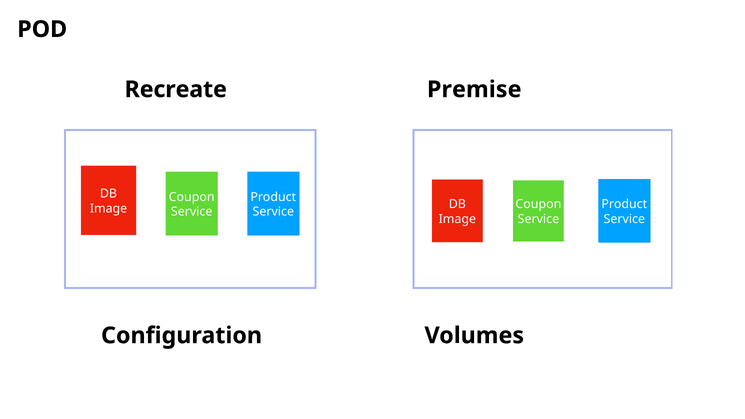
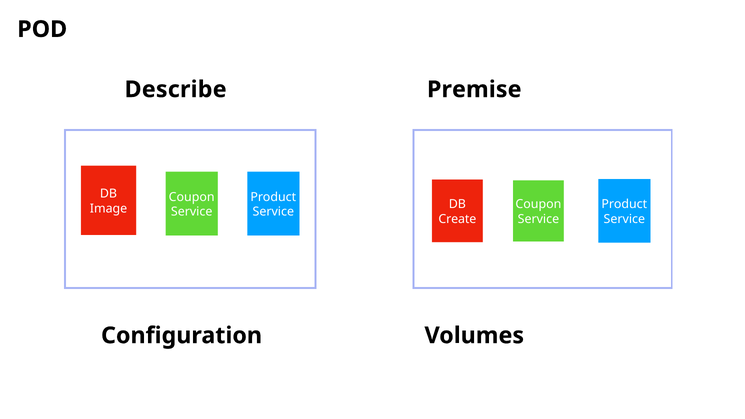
Recreate: Recreate -> Describe (176, 89)
Image: Image -> Create (457, 219)
